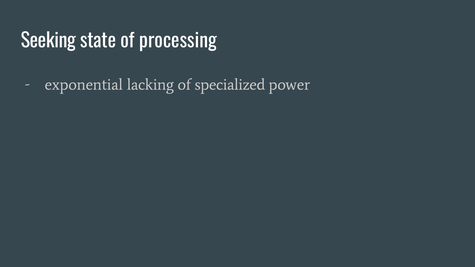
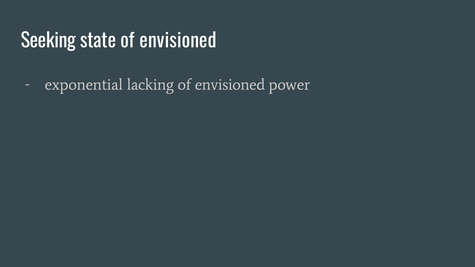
state of processing: processing -> envisioned (178, 41)
specialized: specialized -> envisioned (230, 85)
